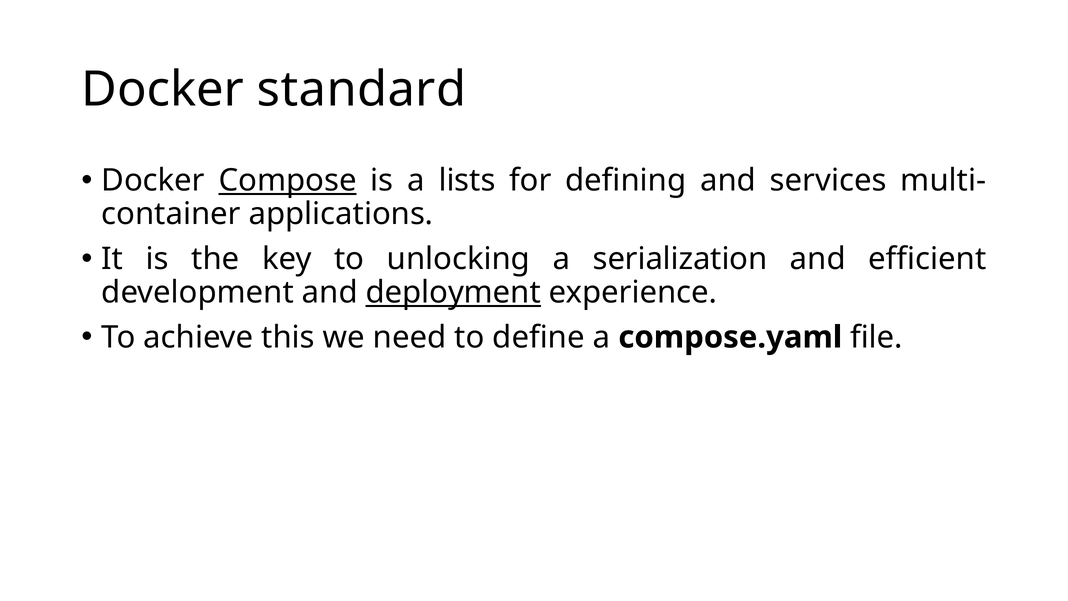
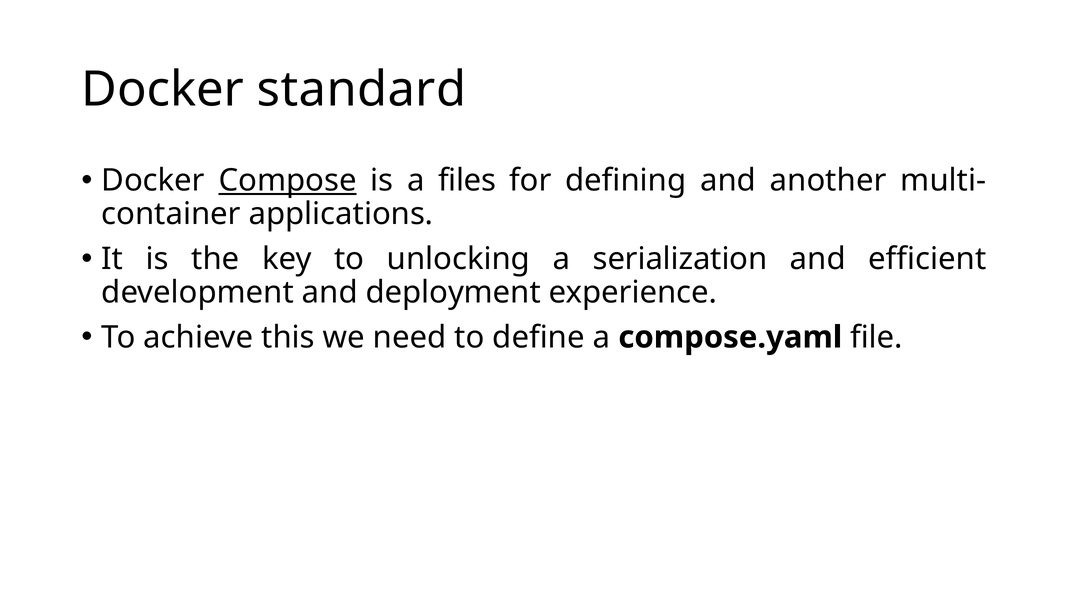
lists: lists -> files (467, 181)
services: services -> another (828, 181)
deployment underline: present -> none (453, 292)
